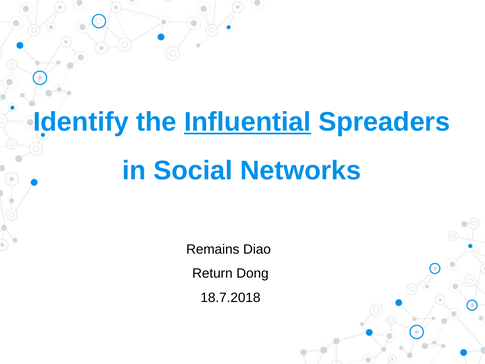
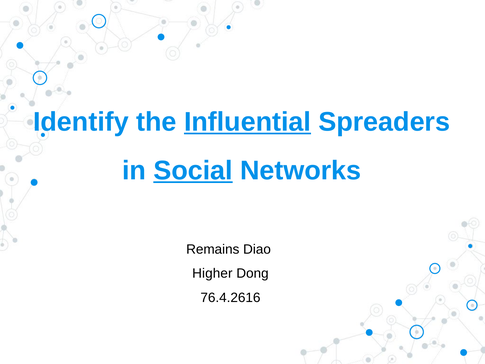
Social underline: none -> present (193, 170)
Return: Return -> Higher (212, 273)
18.7.2018: 18.7.2018 -> 76.4.2616 (230, 298)
